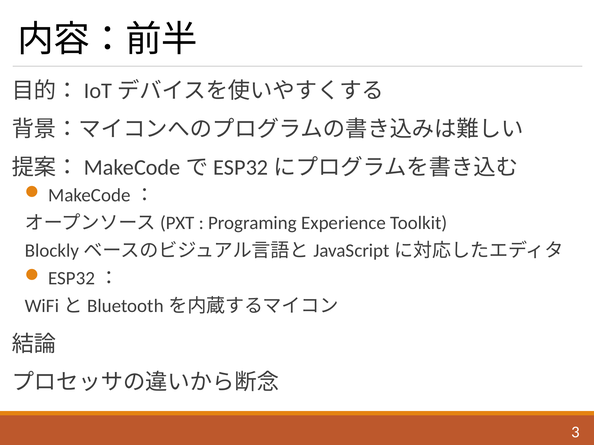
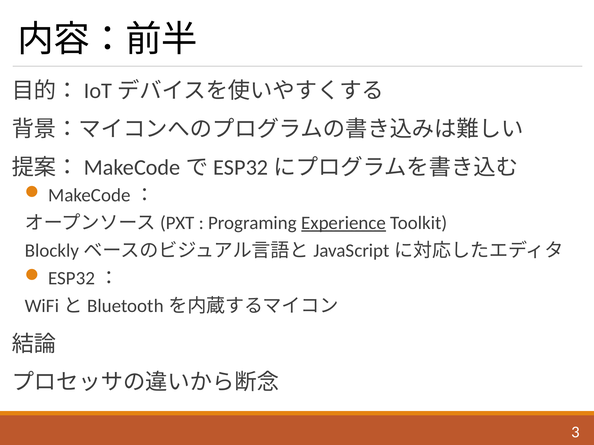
Experience underline: none -> present (344, 223)
